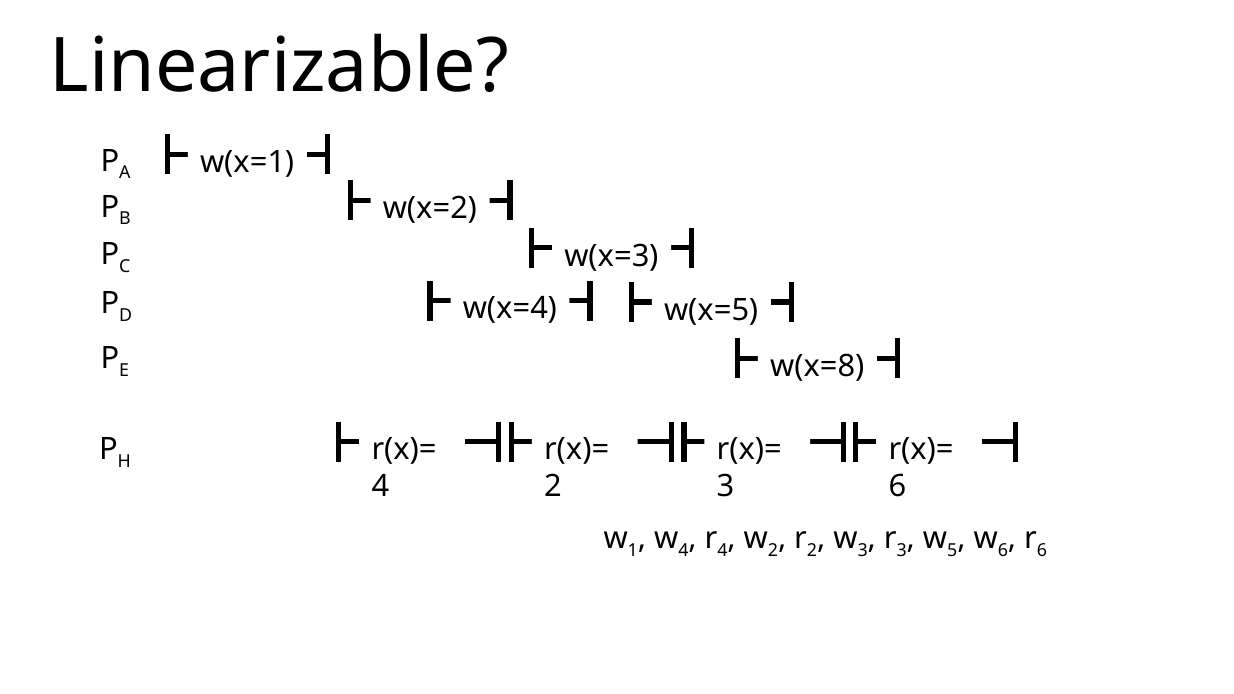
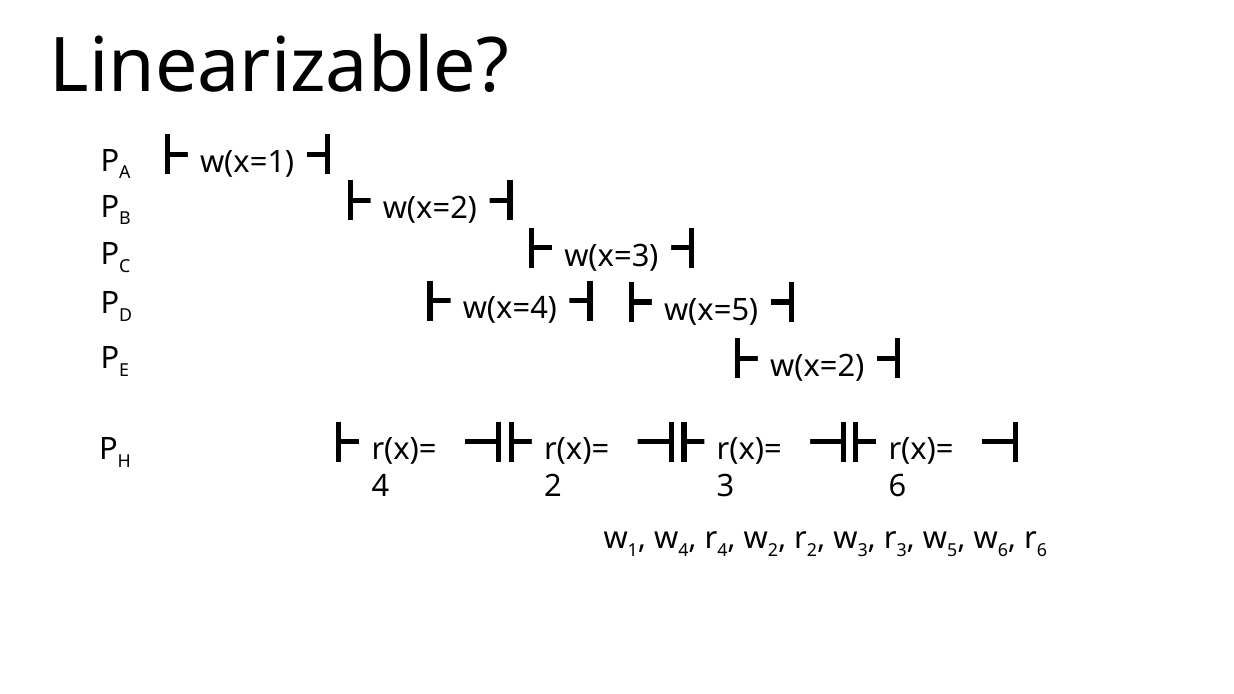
w(x=8: w(x=8 -> w(x=2 (817, 366)
